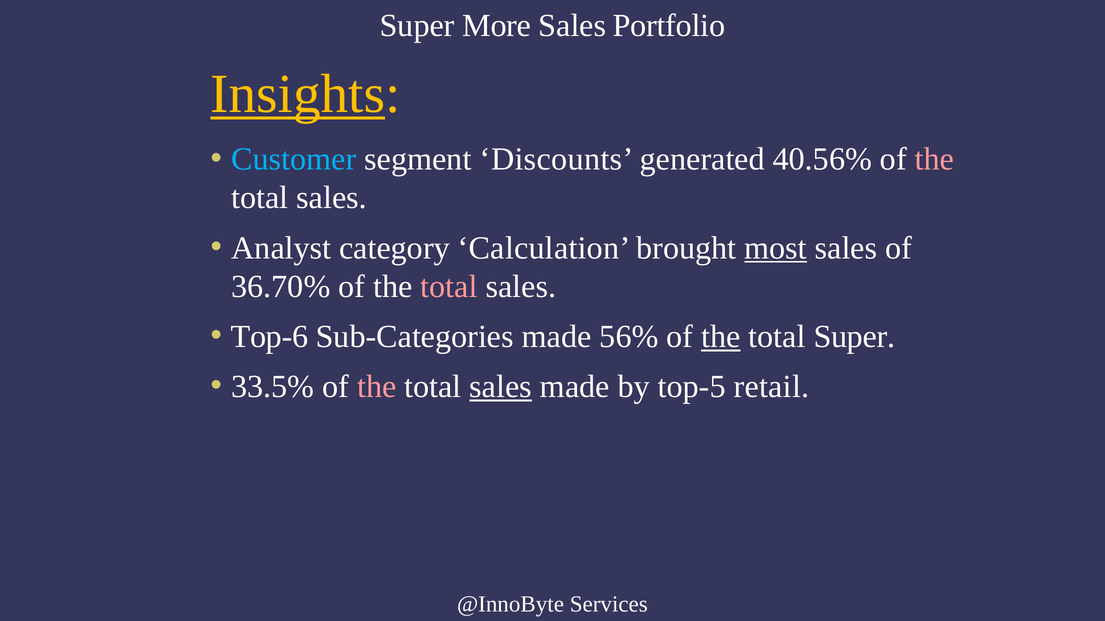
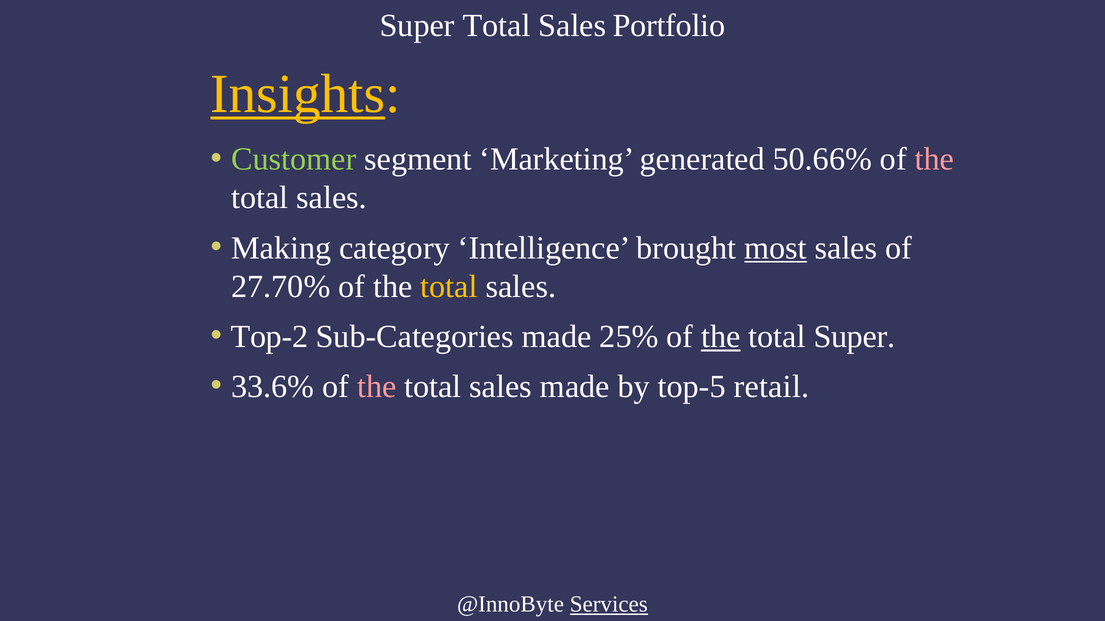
Super More: More -> Total (496, 26)
Customer colour: light blue -> light green (294, 159)
Discounts: Discounts -> Marketing (557, 159)
40.56%: 40.56% -> 50.66% (822, 159)
Analyst: Analyst -> Making (281, 248)
Calculation: Calculation -> Intelligence (544, 248)
36.70%: 36.70% -> 27.70% (281, 287)
total colour: pink -> yellow (449, 287)
Top-6: Top-6 -> Top-2 (270, 337)
56%: 56% -> 25% (629, 337)
33.5%: 33.5% -> 33.6% (273, 387)
sales underline: present -> none (501, 387)
Services underline: none -> present (609, 605)
